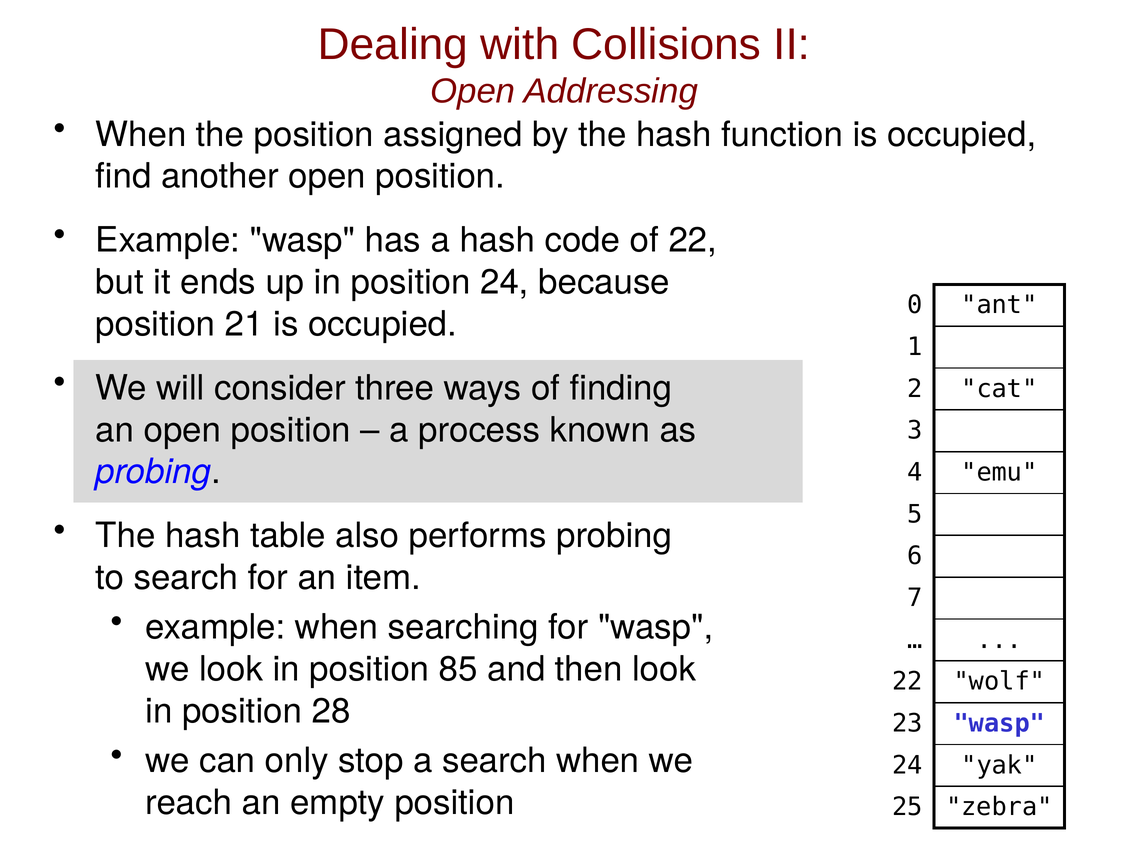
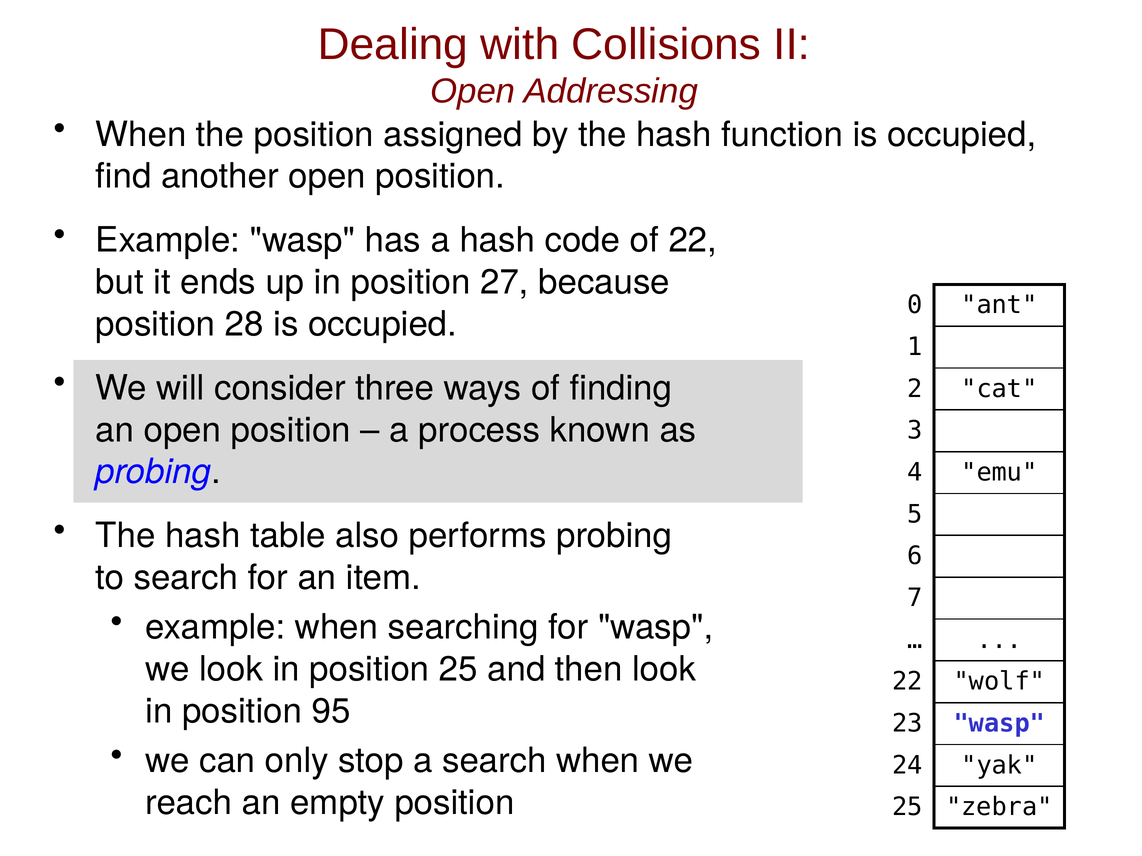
position 24: 24 -> 27 (504, 282)
21: 21 -> 28 (244, 324)
position 85: 85 -> 25 (458, 670)
28: 28 -> 95 (331, 712)
